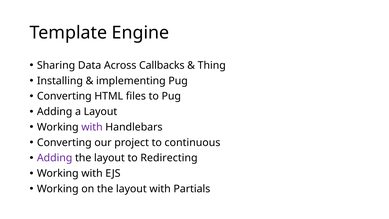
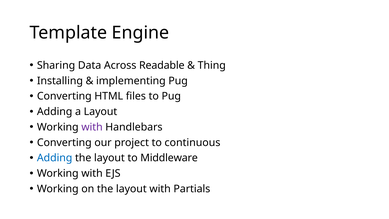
Callbacks: Callbacks -> Readable (162, 65)
Adding colour: purple -> blue (55, 158)
Redirecting: Redirecting -> Middleware (169, 158)
